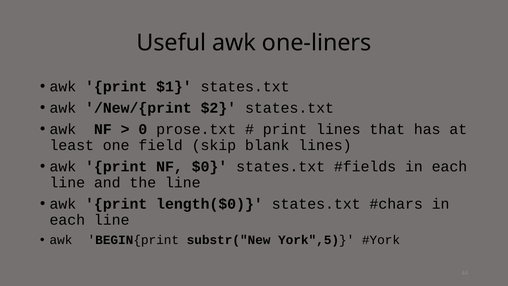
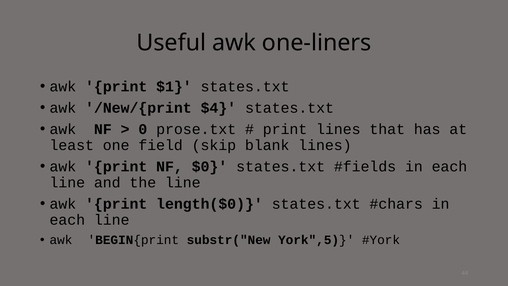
$2: $2 -> $4 (218, 108)
